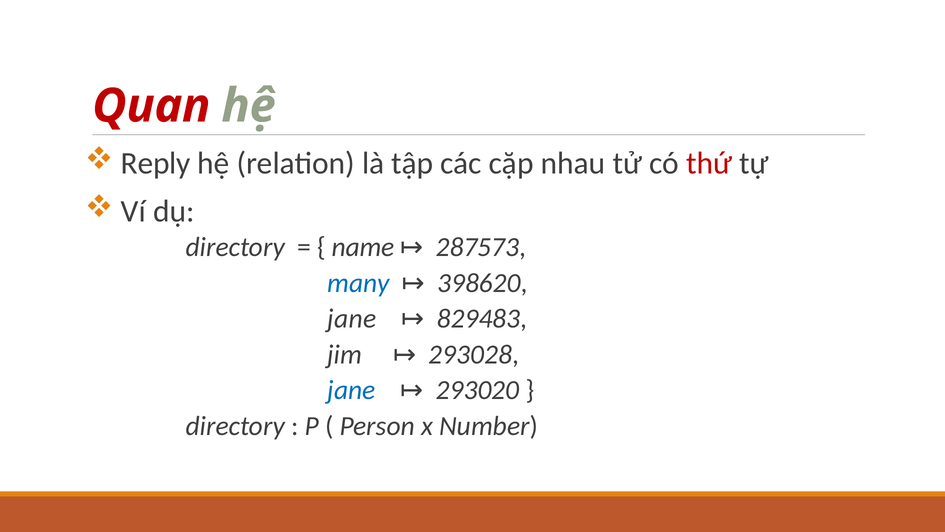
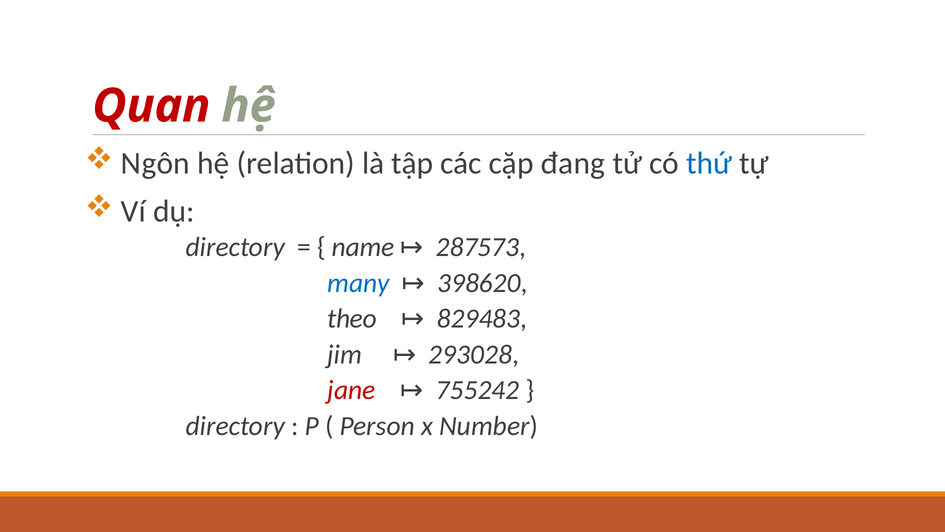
Reply: Reply -> Ngôn (155, 163)
nhau: nhau -> đang (573, 163)
thứ colour: red -> blue (709, 163)
jane: jane -> theo (352, 319)
jane colour: blue -> red (351, 390)
293020: 293020 -> 755242 (478, 390)
